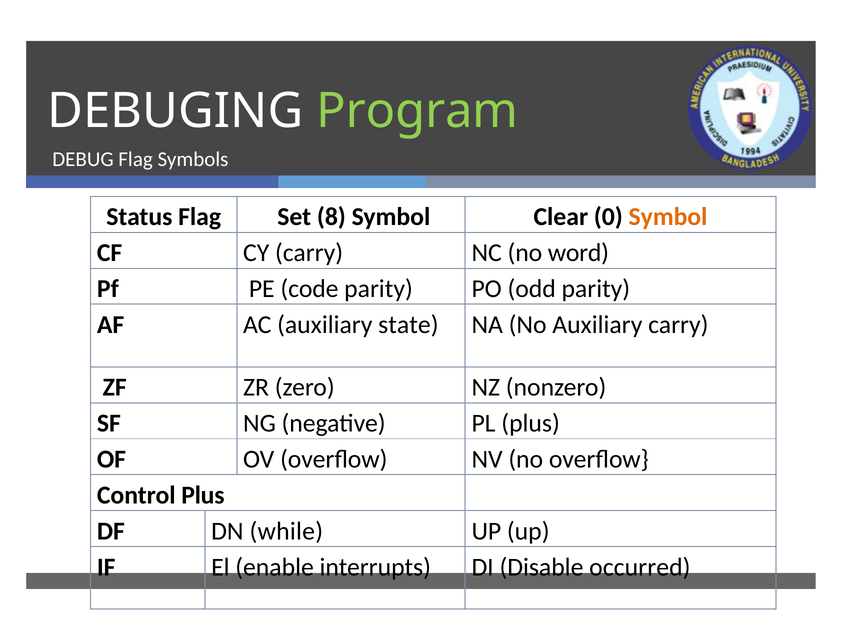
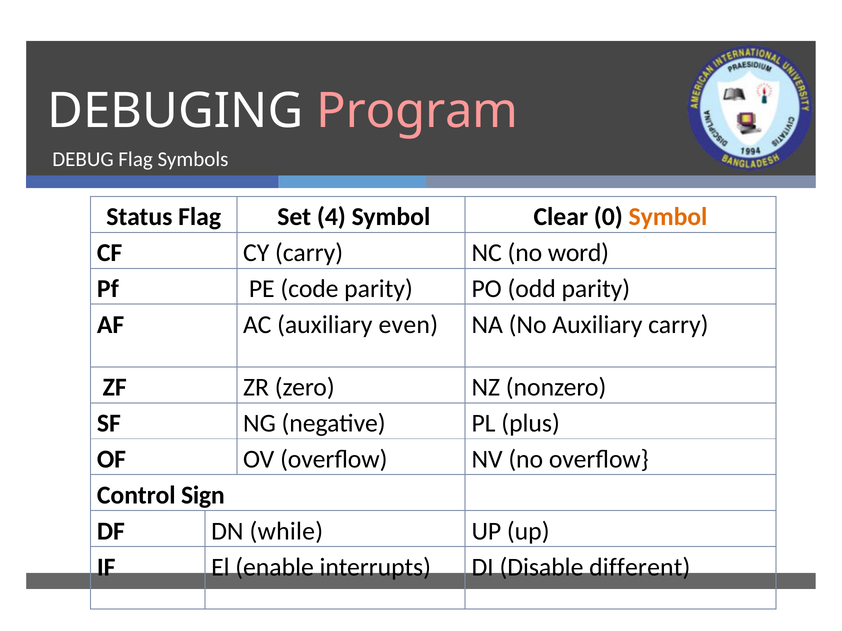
Program colour: light green -> pink (417, 111)
8: 8 -> 4 (331, 217)
state: state -> even (408, 325)
Control Plus: Plus -> Sign (203, 496)
occurred: occurred -> different (640, 568)
